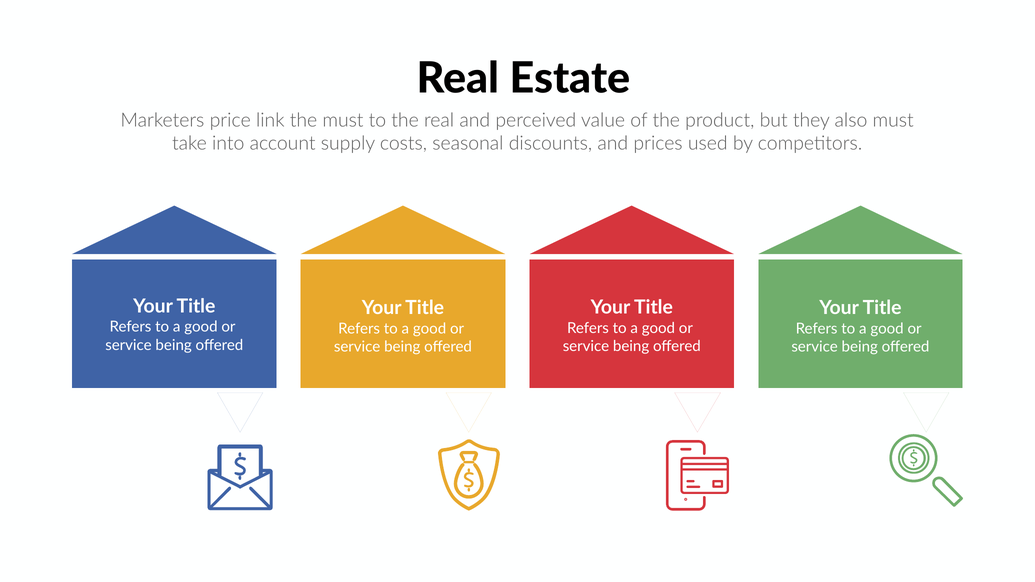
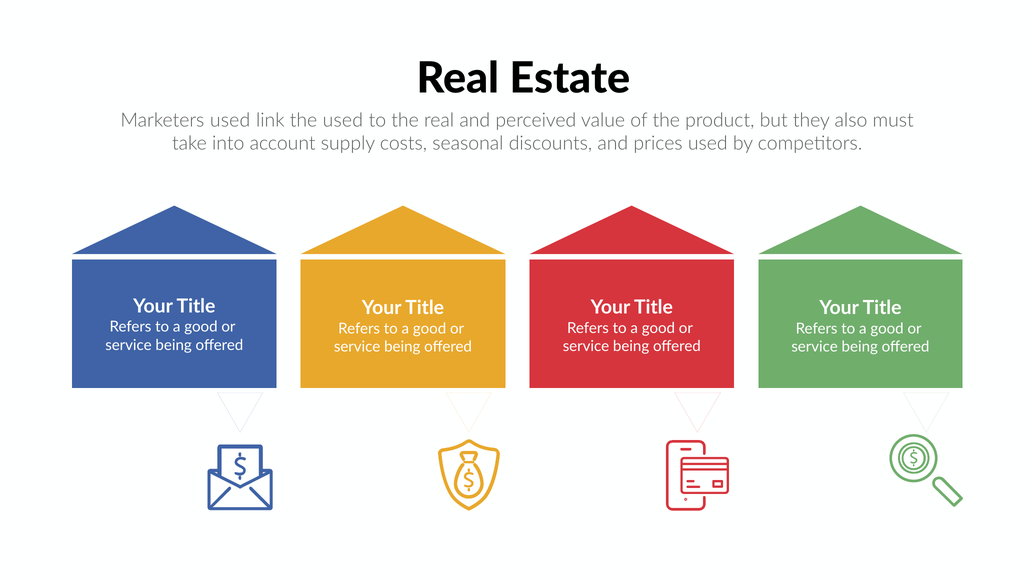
Marketers price: price -> used (230, 120)
the must: must -> used (343, 120)
